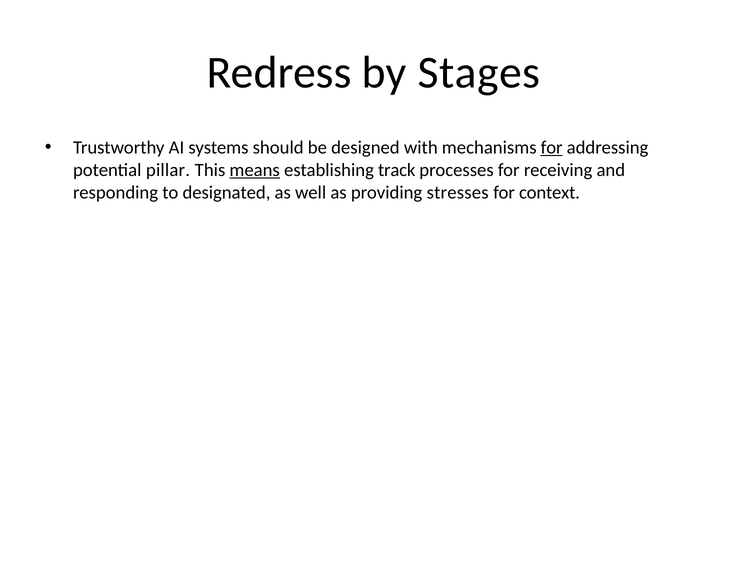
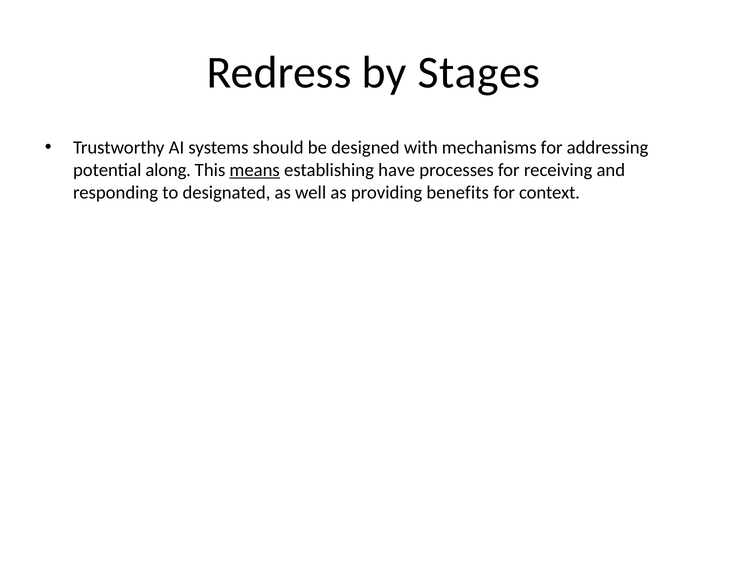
for underline: present -> none (552, 147)
pillar: pillar -> along (168, 170)
track: track -> have (397, 170)
stresses: stresses -> benefits (458, 192)
